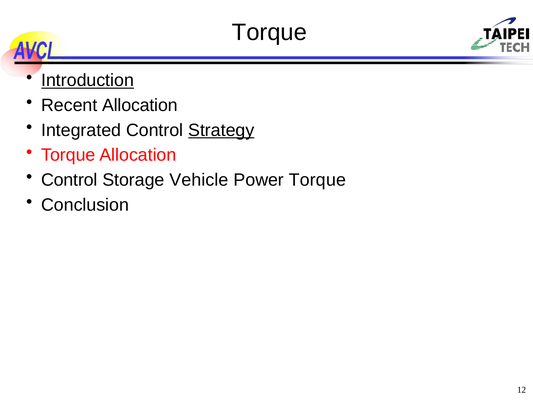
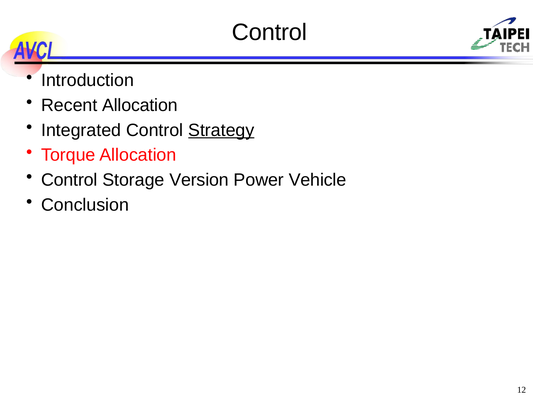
Torque: Torque -> Control (270, 32)
Introduction underline: present -> none (88, 80)
Vehicle: Vehicle -> Version (199, 180)
Power Torque: Torque -> Vehicle (318, 180)
